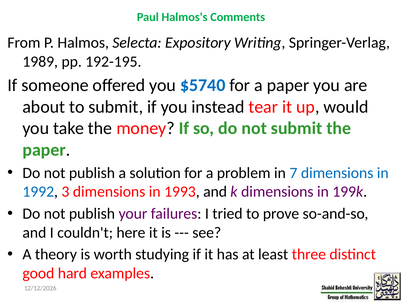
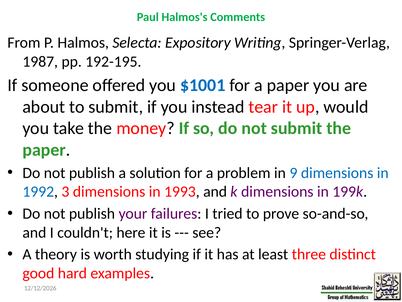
1989: 1989 -> 1987 (40, 61)
$5740: $5740 -> $1001 (203, 85)
7: 7 -> 9 (293, 173)
